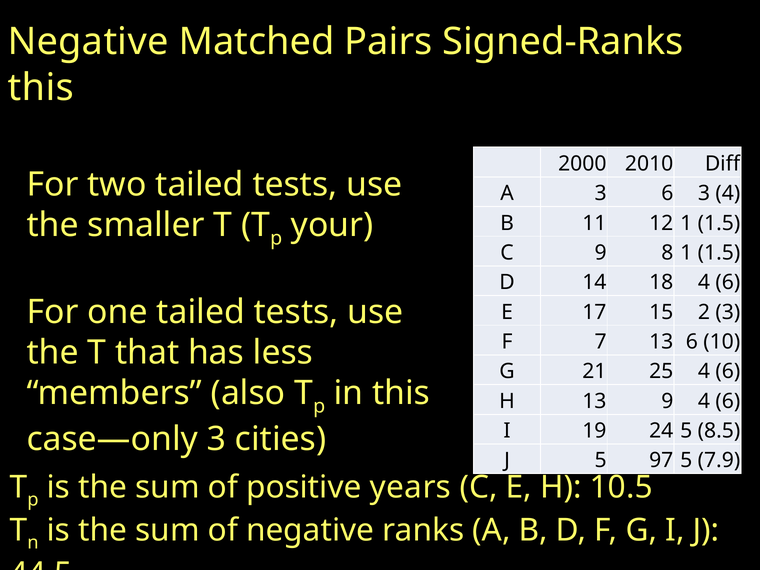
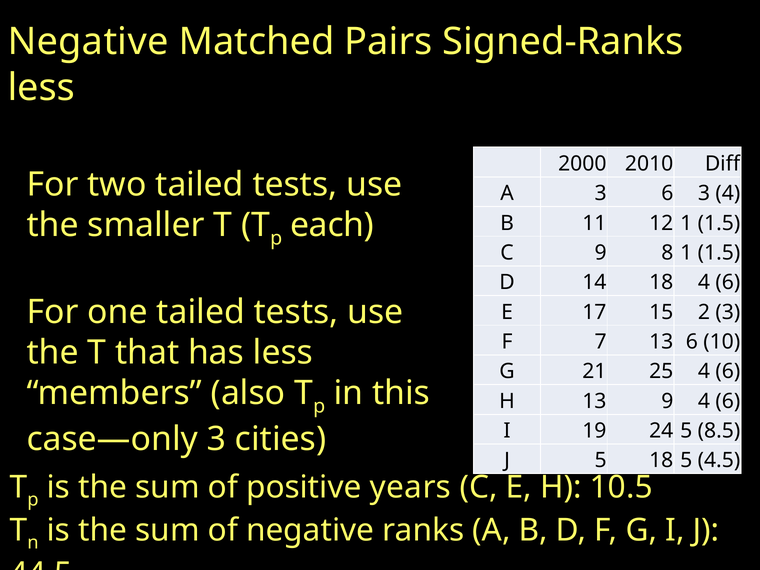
this: this -> less (41, 87)
your: your -> each (332, 225)
5 97: 97 -> 18 (661, 461)
7.9: 7.9 -> 4.5 (719, 461)
